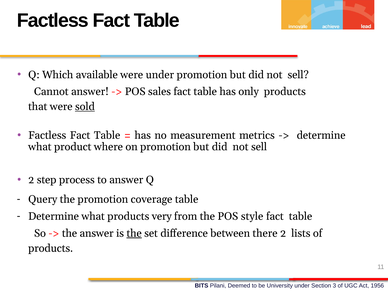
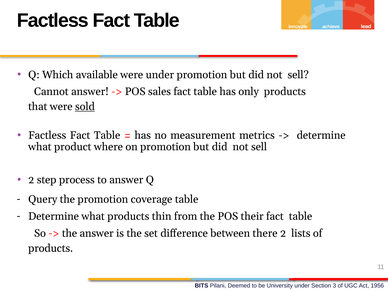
very: very -> thin (162, 216)
style: style -> their (252, 216)
the underline: present -> none (134, 233)
